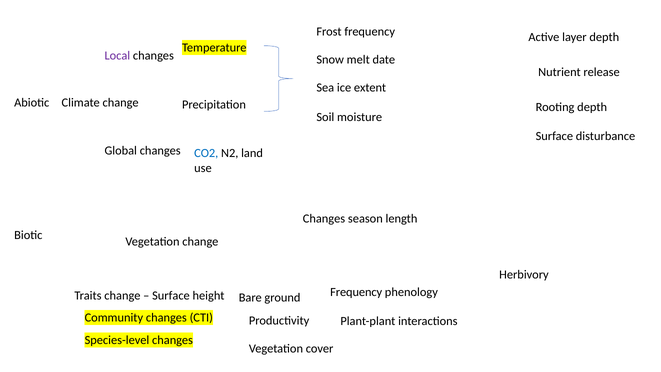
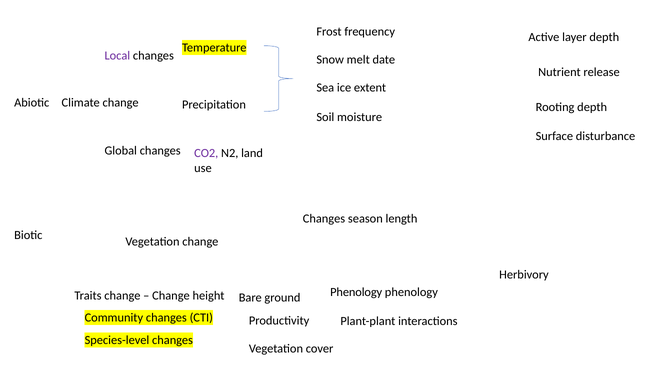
CO2 colour: blue -> purple (206, 153)
Frequency: Frequency -> Phenology (356, 292)
Surface: Surface -> Change (171, 295)
